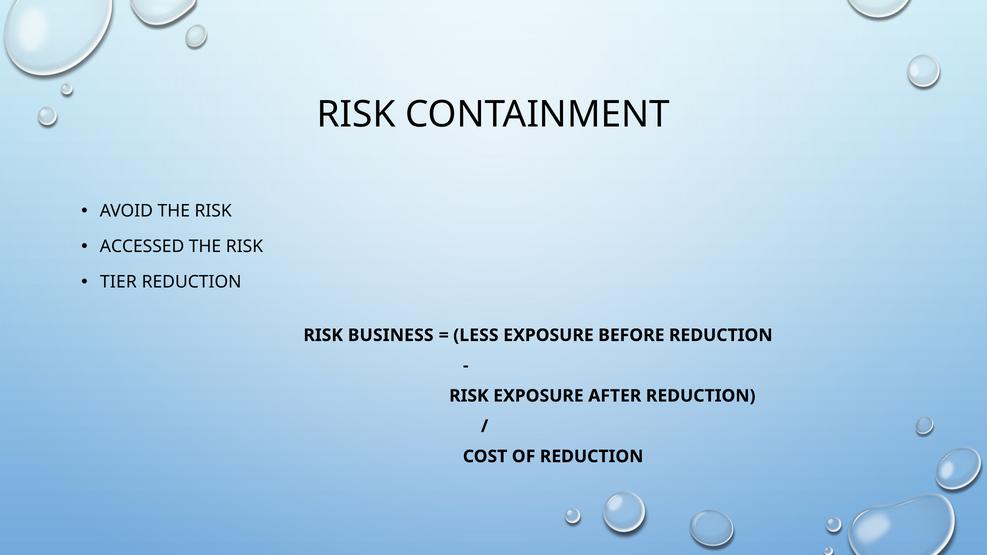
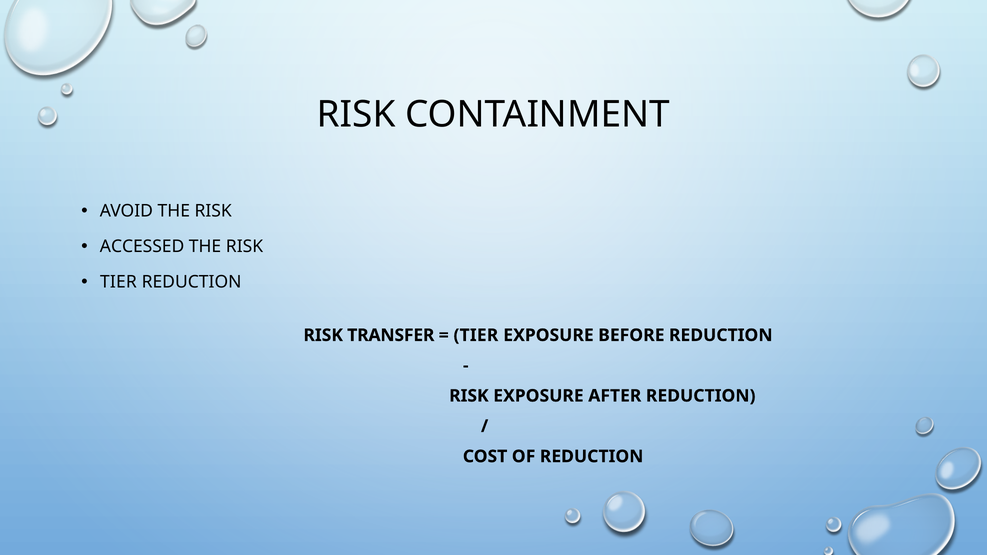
BUSINESS: BUSINESS -> TRANSFER (391, 335)
LESS: LESS -> TIER (476, 335)
